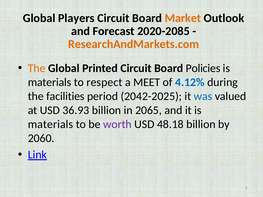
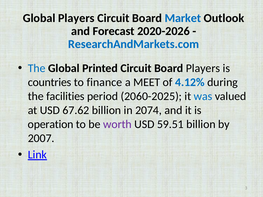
Market colour: orange -> blue (183, 18)
2020-2085: 2020-2085 -> 2020-2026 (163, 31)
ResearchAndMarkets.com colour: orange -> blue (134, 44)
The colour: orange -> blue (37, 68)
Board Policies: Policies -> Players (203, 68)
materials: materials -> countries (50, 82)
respect: respect -> finance (104, 82)
2042-2025: 2042-2025 -> 2060-2025 (151, 96)
36.93: 36.93 -> 67.62 (76, 110)
2065: 2065 -> 2074 (149, 110)
materials: materials -> operation (51, 124)
48.18: 48.18 -> 59.51 (170, 124)
2060: 2060 -> 2007 (41, 138)
